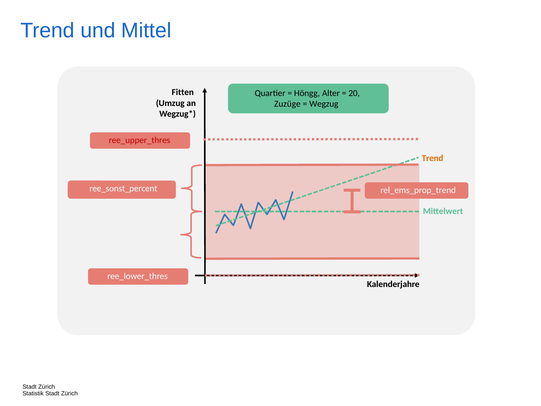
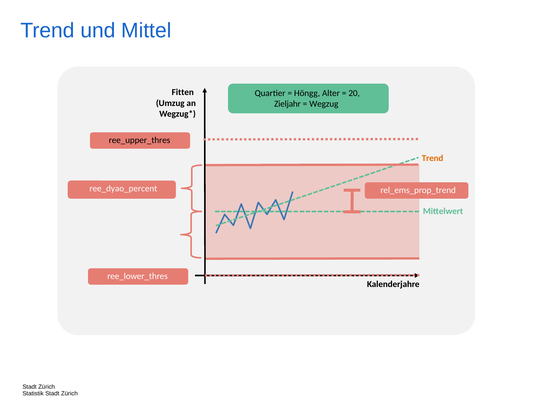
Zuzüge: Zuzüge -> Zieljahr (287, 104)
ree_upper_thres colour: red -> black (139, 140)
ree_sonst_percent: ree_sonst_percent -> ree_dyao_percent (123, 188)
